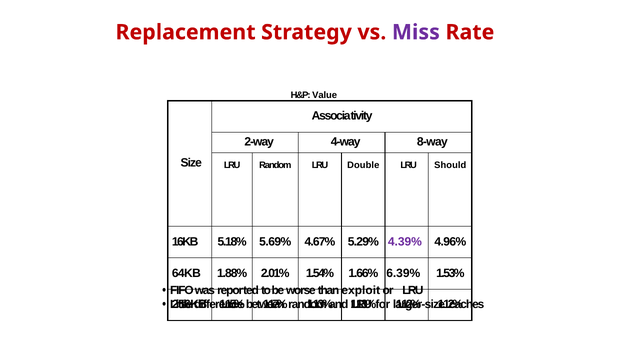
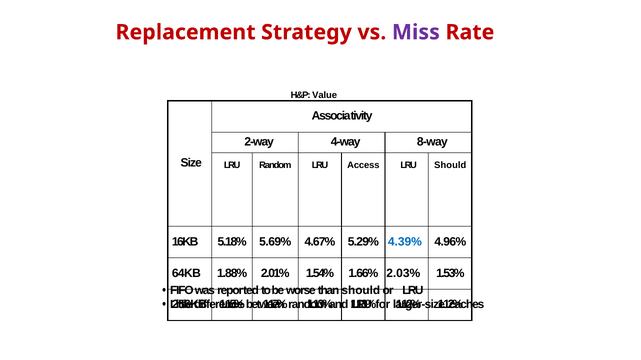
Double: Double -> Access (363, 165)
4.39% colour: purple -> blue (405, 242)
6.39%: 6.39% -> 2.03% (403, 273)
than exploit: exploit -> should (361, 291)
